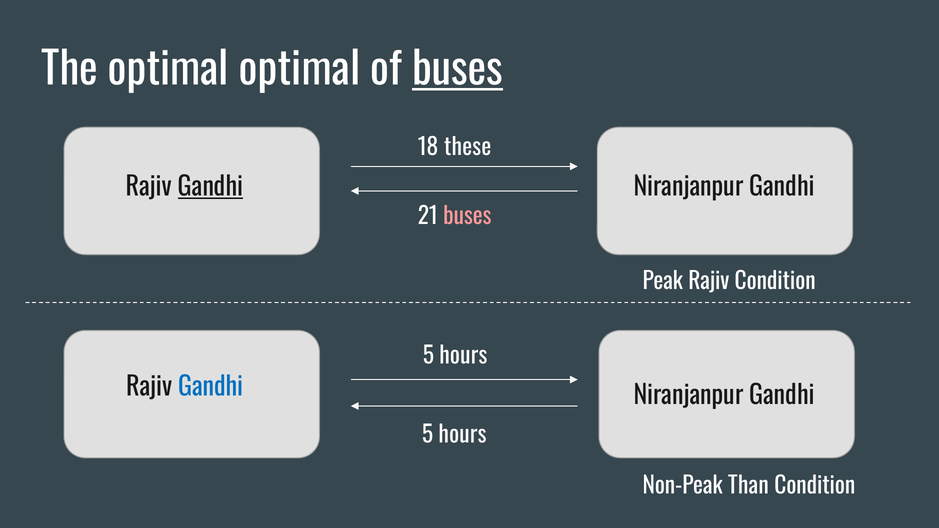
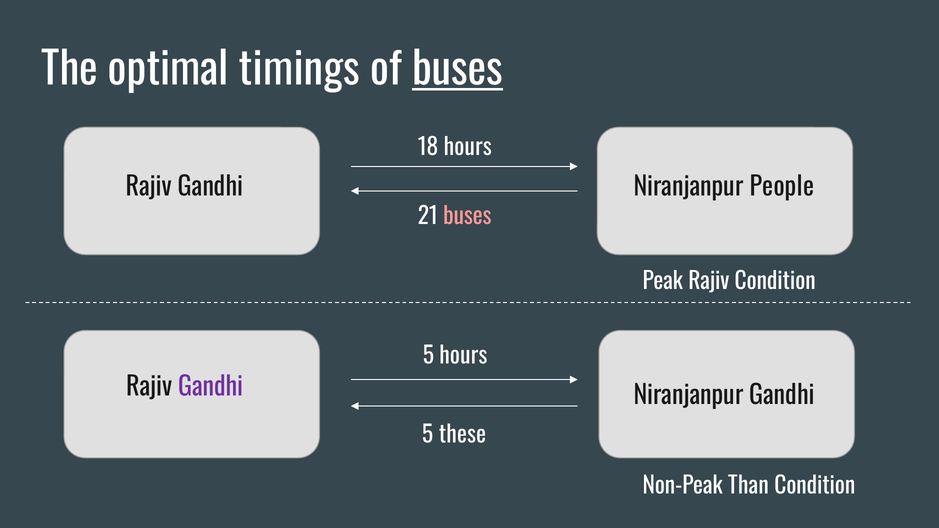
optimal optimal: optimal -> timings (299, 70)
18 these: these -> hours (468, 148)
Gandhi underline: present -> none (210, 187)
Gandhi: Gandhi -> People (782, 187)
Gandhi colour: blue -> purple (211, 387)
hours: hours -> these (462, 435)
